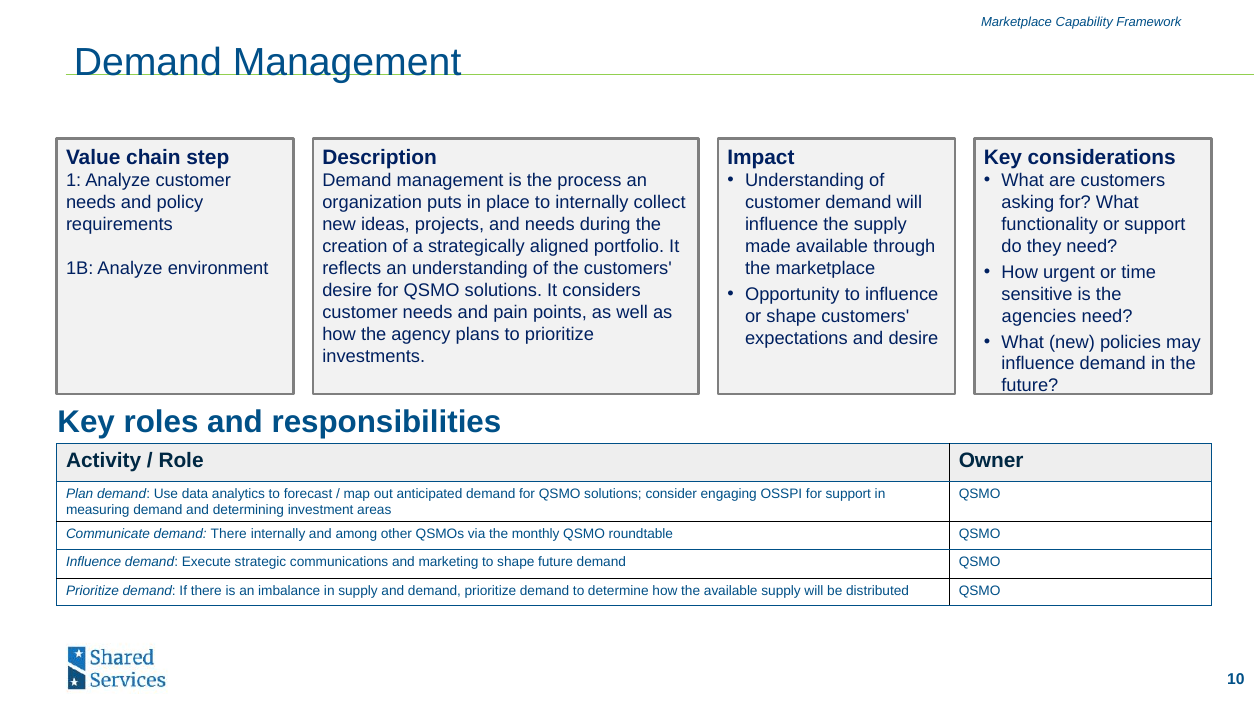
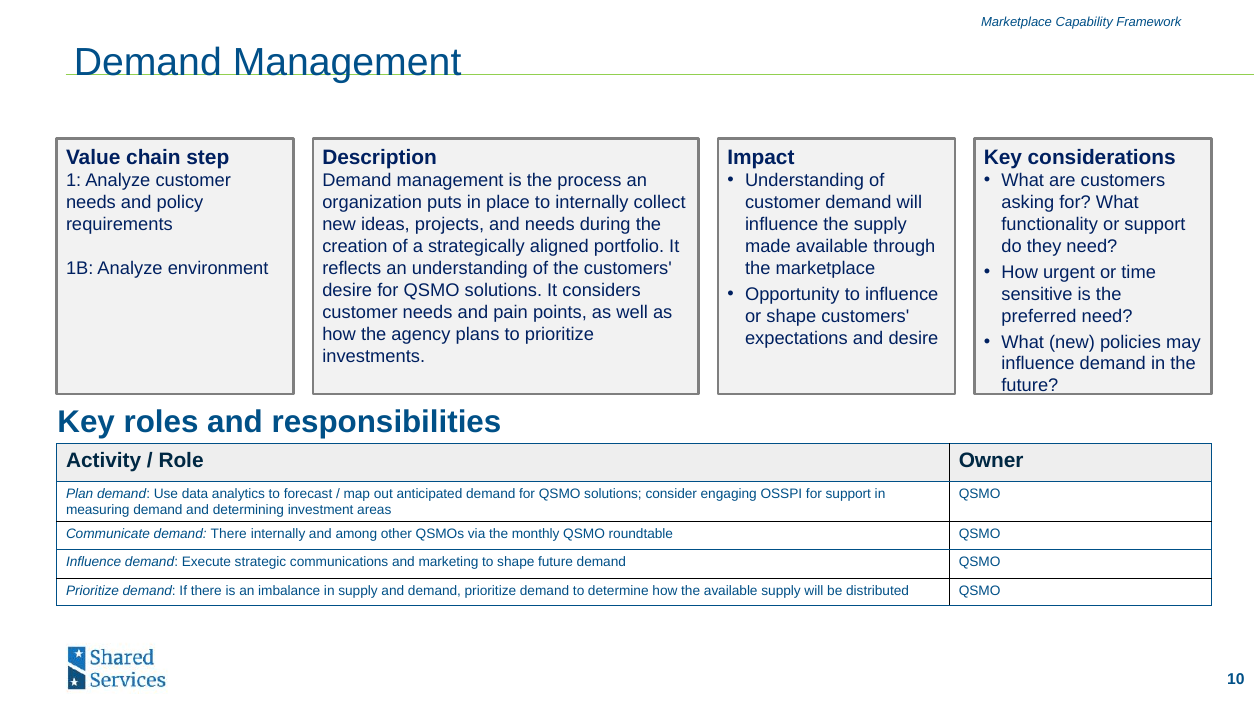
agencies: agencies -> preferred (1039, 316)
